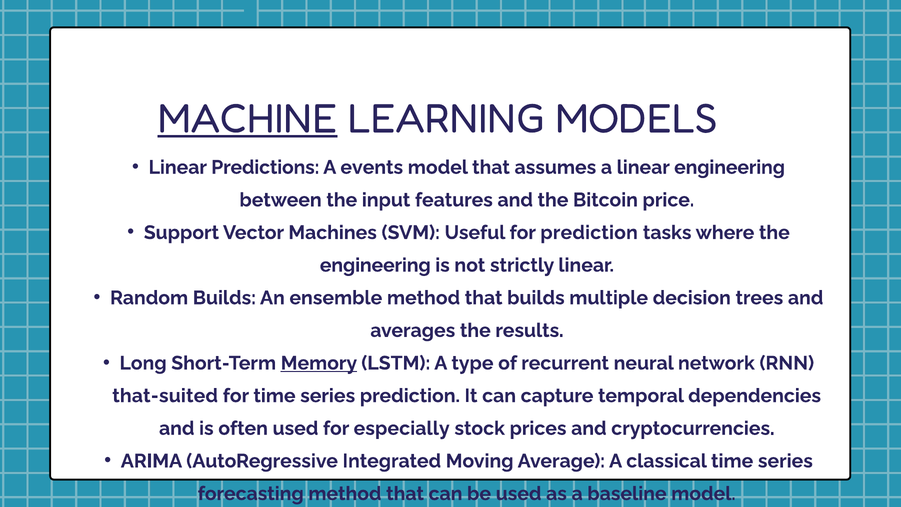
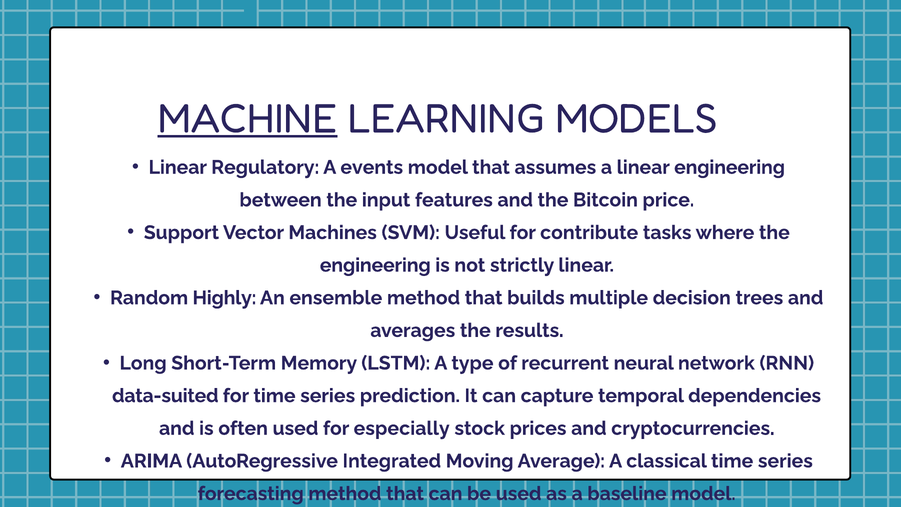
Predictions: Predictions -> Regulatory (265, 167)
for prediction: prediction -> contribute (589, 233)
Random Builds: Builds -> Highly (224, 298)
Memory underline: present -> none (319, 363)
that-suited: that-suited -> data-suited (165, 396)
